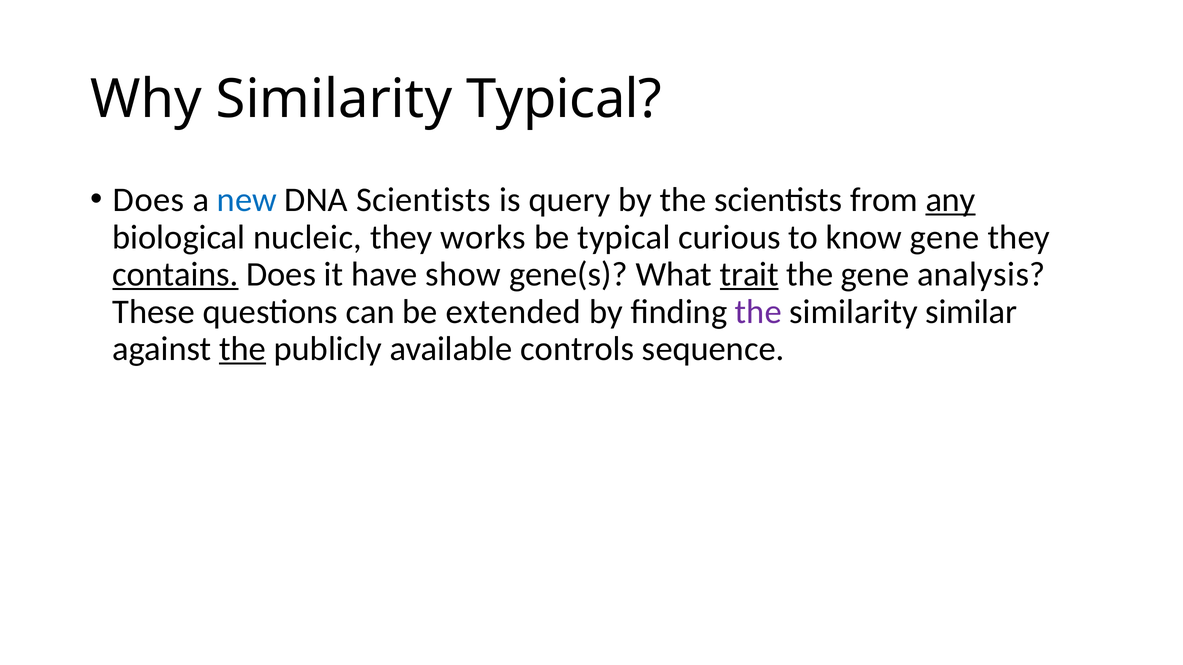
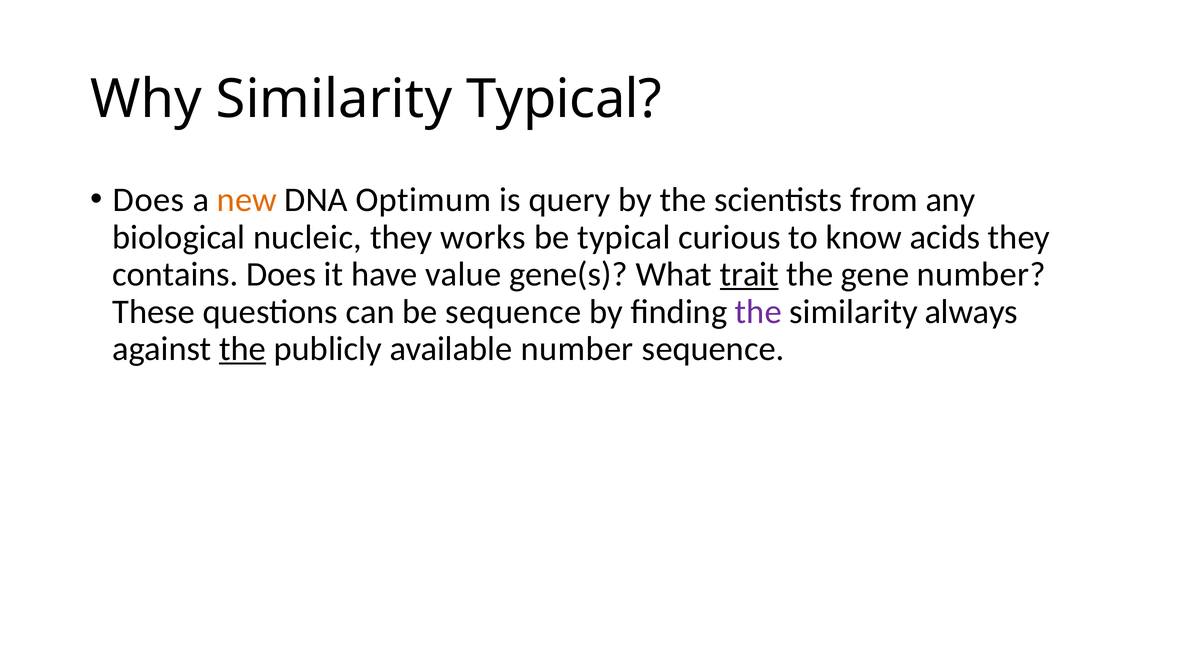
new colour: blue -> orange (247, 200)
DNA Scientists: Scientists -> Optimum (423, 200)
any underline: present -> none (951, 200)
know gene: gene -> acids (945, 237)
contains underline: present -> none (175, 275)
show: show -> value (463, 275)
gene analysis: analysis -> number (981, 275)
be extended: extended -> sequence (513, 312)
similar: similar -> always (971, 312)
available controls: controls -> number (577, 349)
